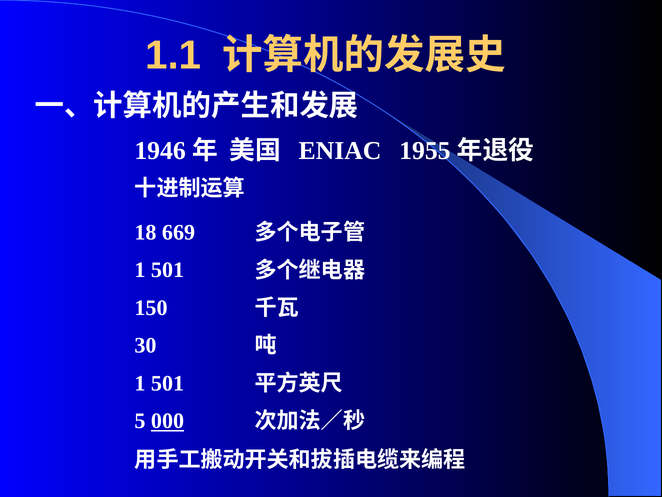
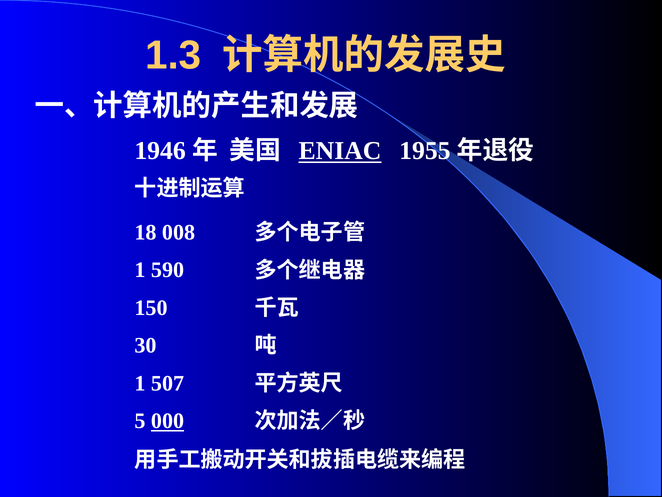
1.1: 1.1 -> 1.3 (173, 55)
ENIAC underline: none -> present (340, 151)
669: 669 -> 008 (179, 232)
501: 501 -> 590 (168, 270)
501: 501 -> 507 (168, 383)
